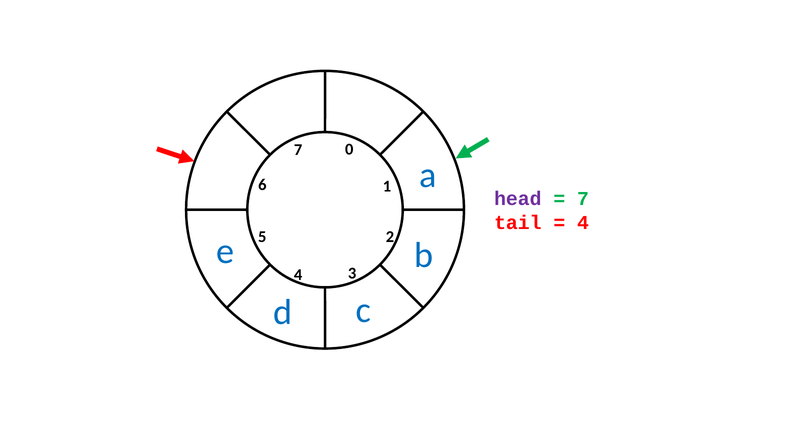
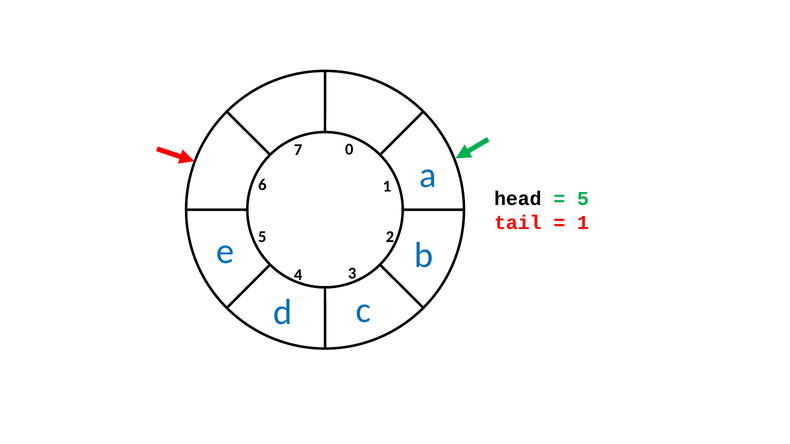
head colour: purple -> black (518, 199)
7: 7 -> 5 (583, 199)
4: 4 -> 1 (583, 223)
